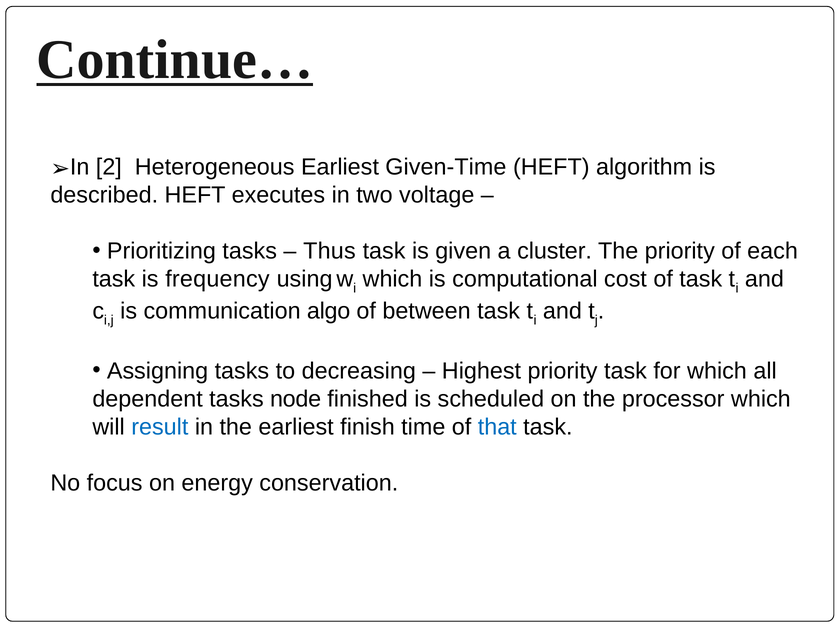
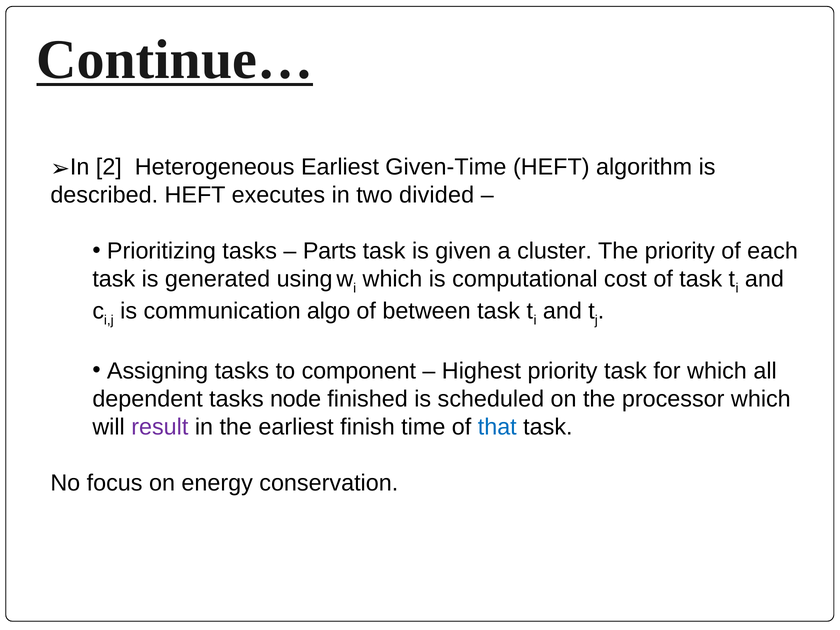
voltage: voltage -> divided (437, 195)
Thus: Thus -> Parts (330, 251)
frequency: frequency -> generated (218, 279)
decreasing: decreasing -> component (359, 371)
result colour: blue -> purple (160, 427)
